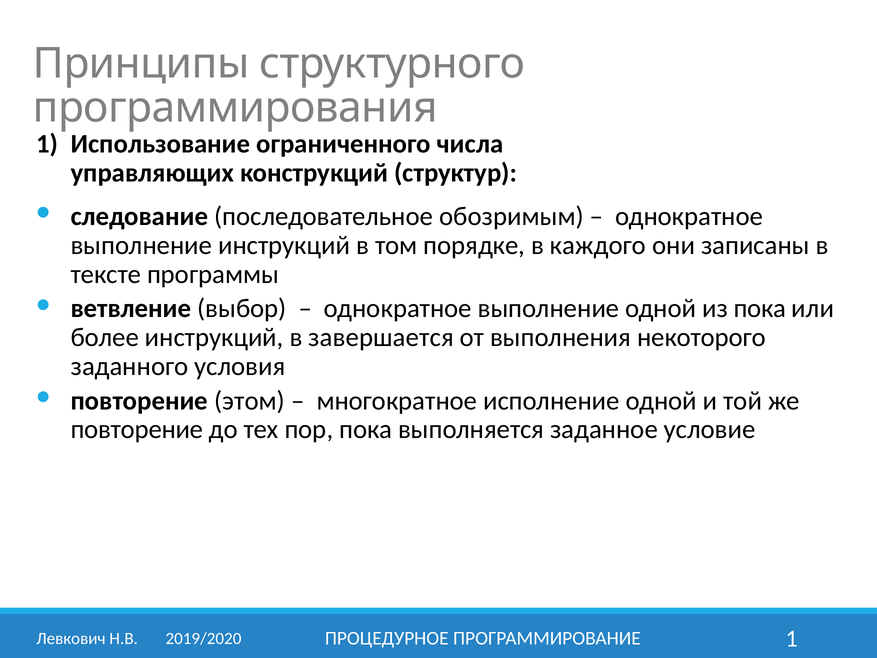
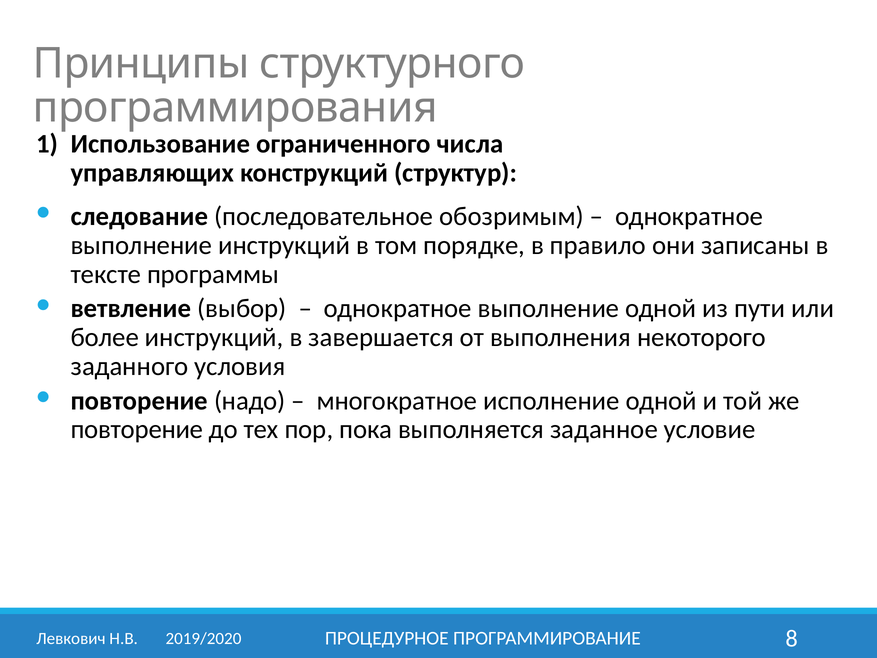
каждого: каждого -> правило (598, 245)
из пока: пока -> пути (760, 308)
этом: этом -> надо (250, 401)
ПРОГРАММИРОВАНИЕ 1: 1 -> 8 (792, 638)
